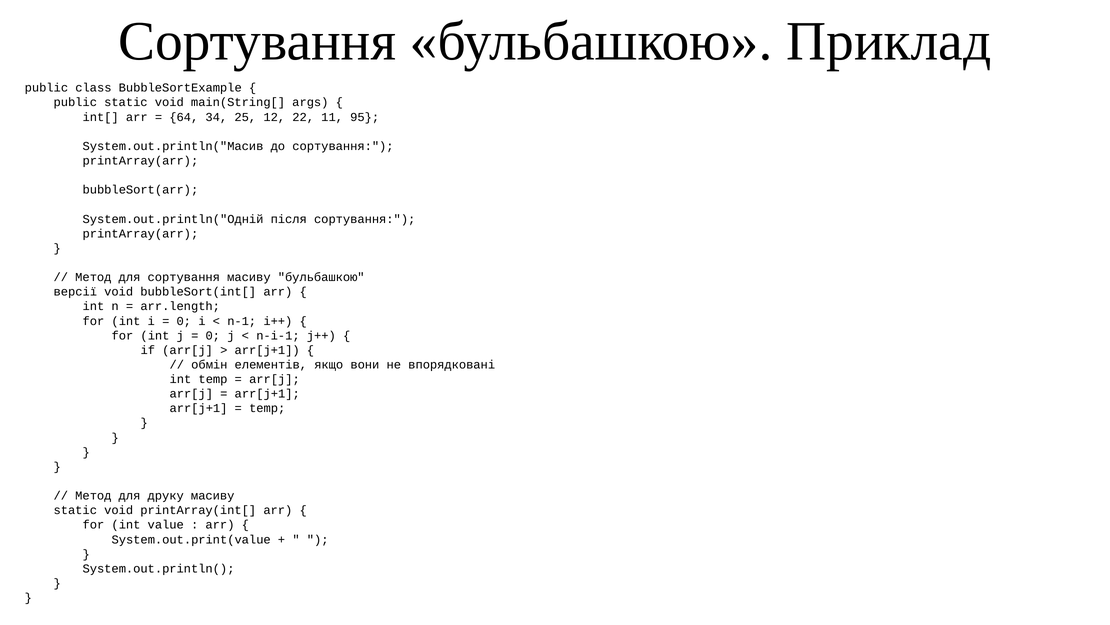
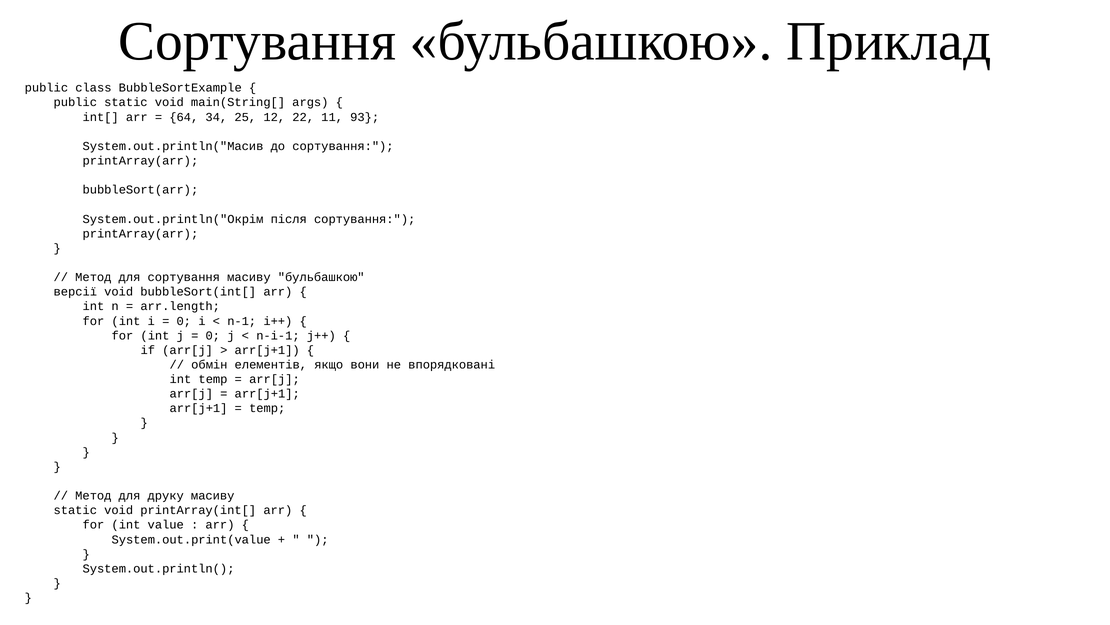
95: 95 -> 93 (365, 117)
System.out.println("Одній: System.out.println("Одній -> System.out.println("Окрім (173, 219)
